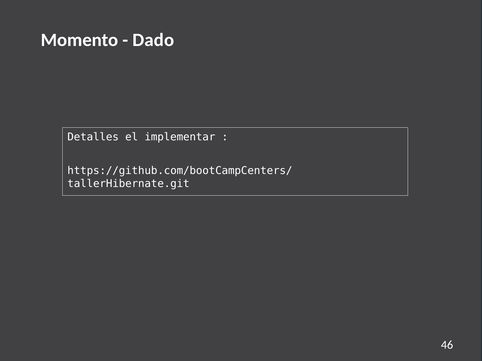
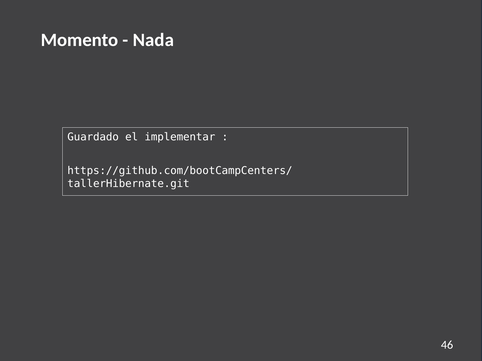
Dado: Dado -> Nada (153, 40)
Detalles: Detalles -> Guardado (93, 137)
